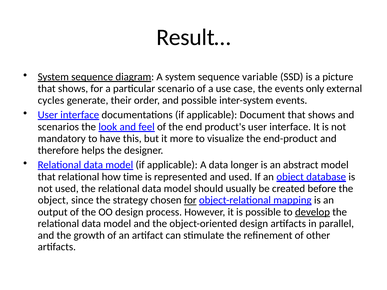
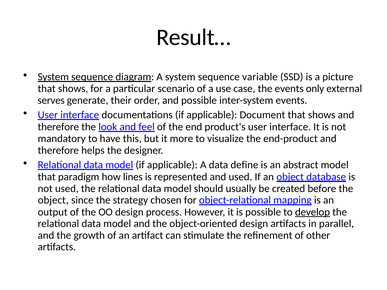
cycles: cycles -> serves (51, 100)
scenarios: scenarios -> therefore (58, 127)
longer: longer -> define (244, 165)
that relational: relational -> paradigm (79, 177)
time: time -> lines (133, 177)
for underline: present -> none (190, 200)
